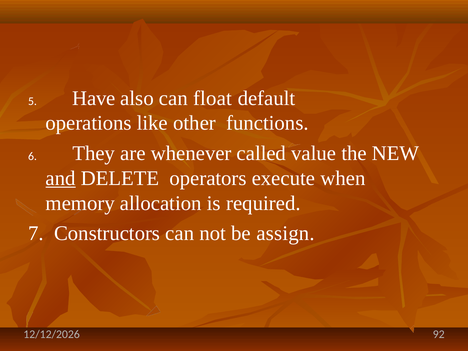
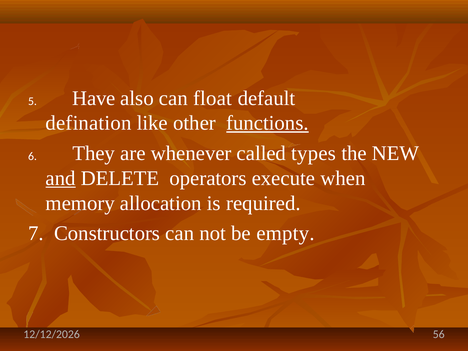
operations: operations -> defination (89, 123)
functions underline: none -> present (267, 123)
value: value -> types (314, 153)
assign: assign -> empty (286, 233)
92: 92 -> 56 (439, 334)
